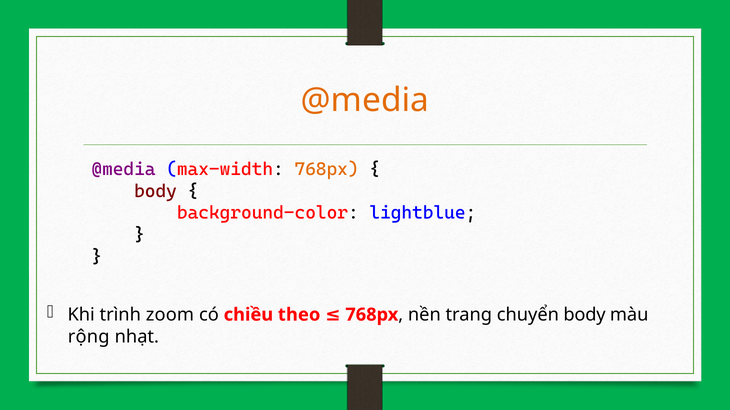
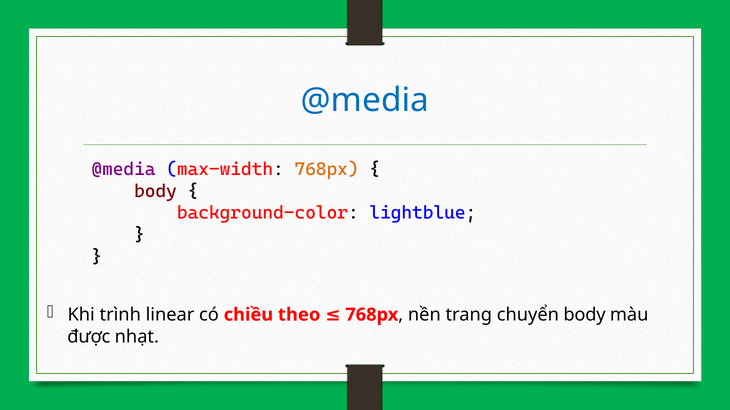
@media colour: orange -> blue (365, 100)
zoom: zoom -> linear (170, 315)
rộng: rộng -> được (89, 337)
